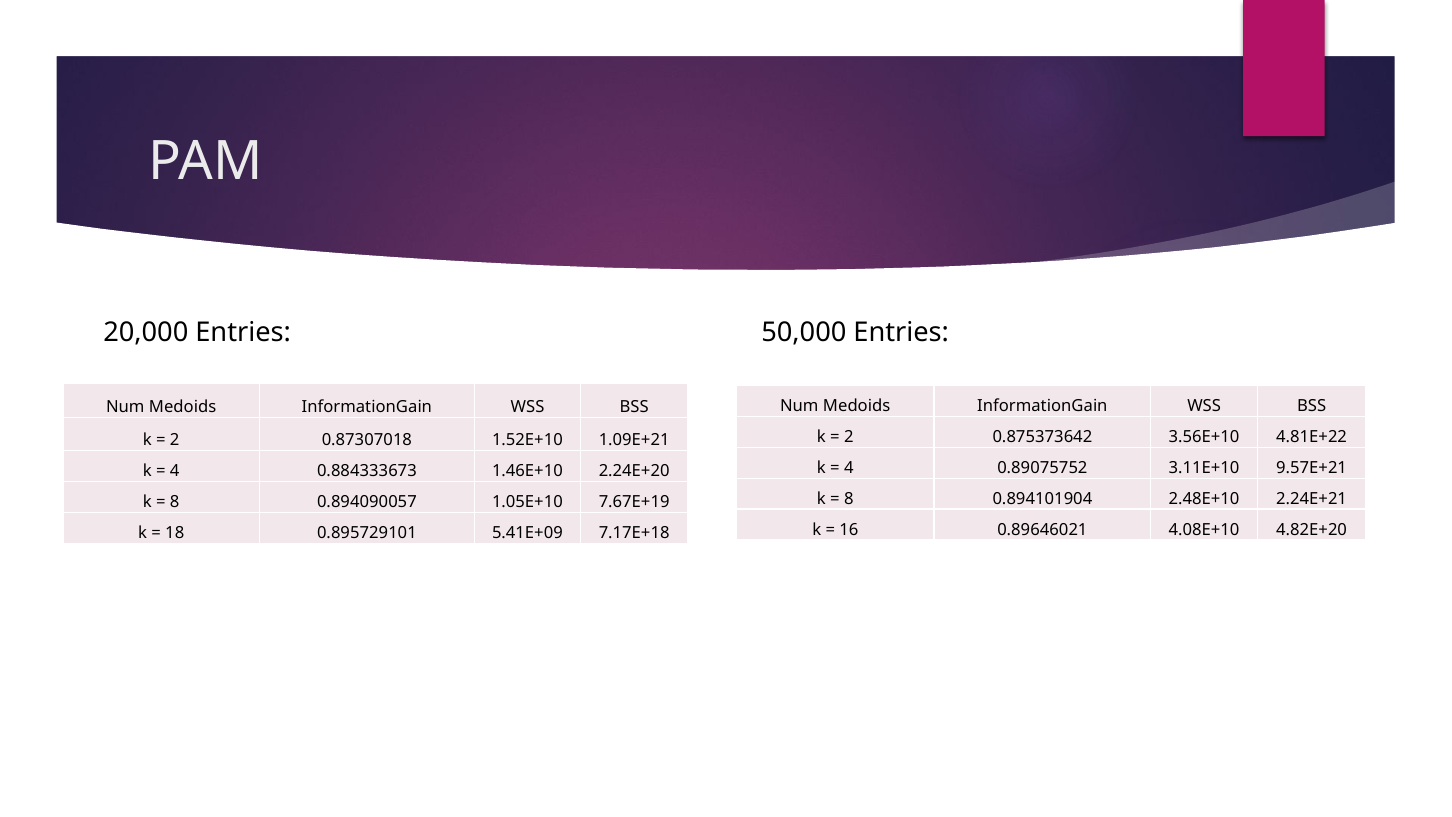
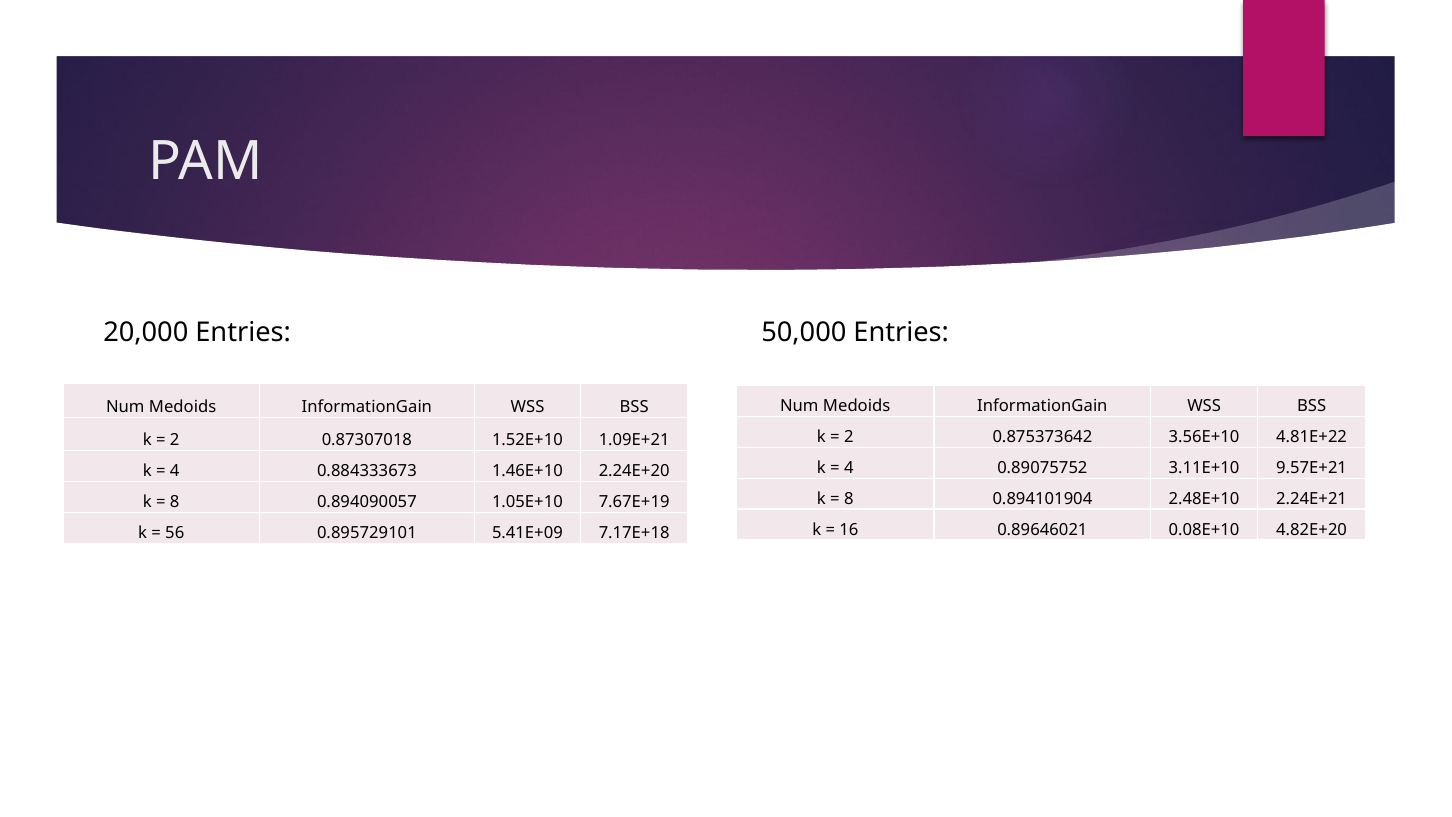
4.08E+10: 4.08E+10 -> 0.08E+10 (1204, 529)
18: 18 -> 56 (175, 533)
